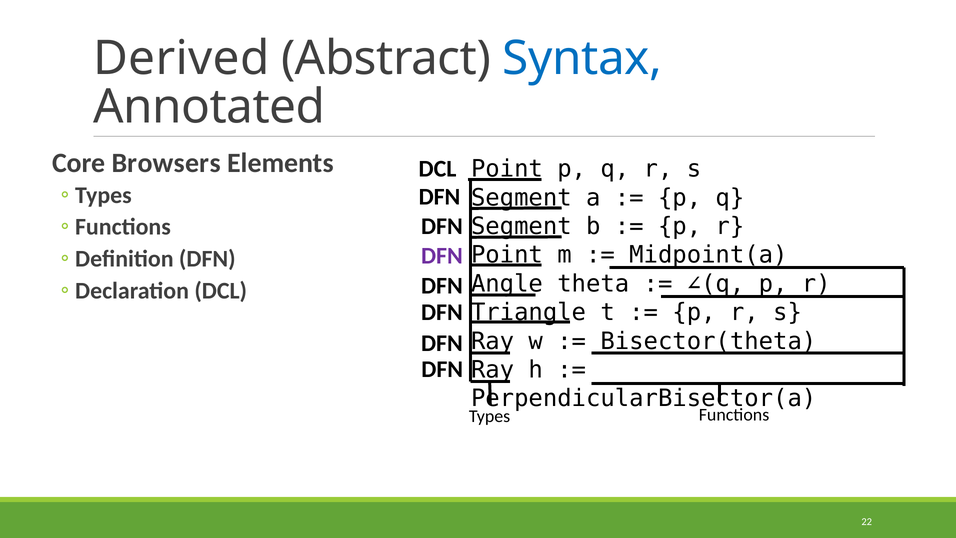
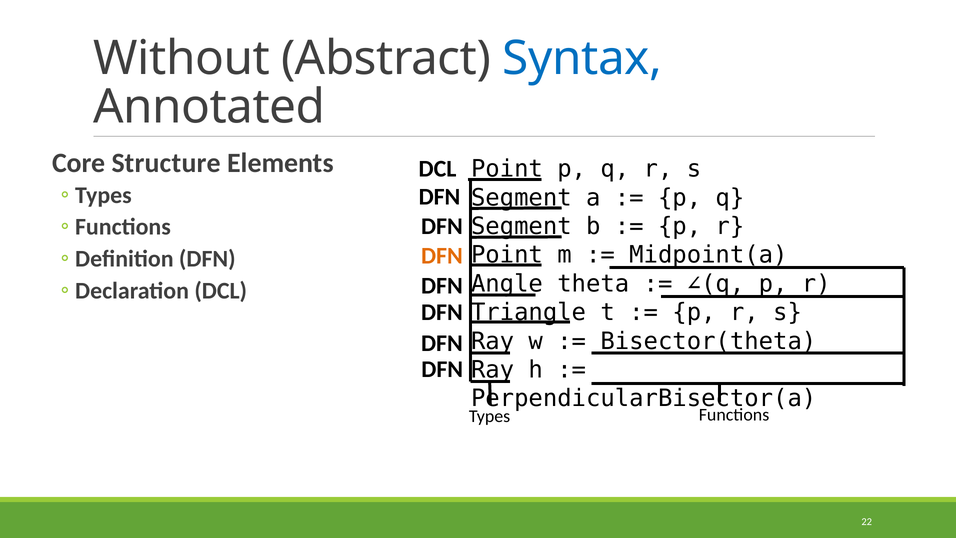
Derived: Derived -> Without (182, 58)
Browsers: Browsers -> Structure (166, 163)
DFN colour: purple -> orange (442, 256)
